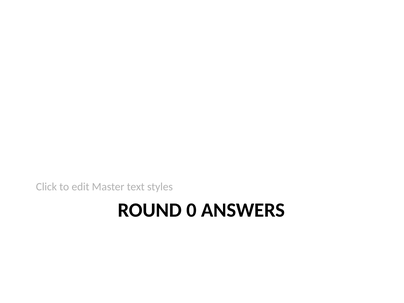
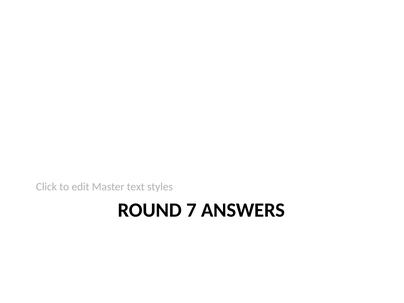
0: 0 -> 7 (191, 210)
